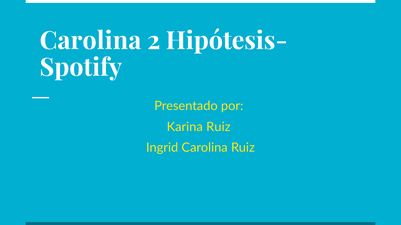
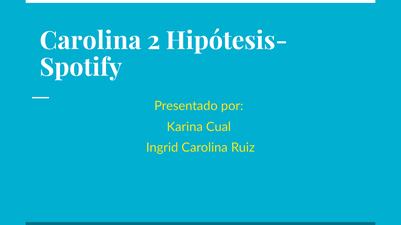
Karina Ruiz: Ruiz -> Cual (218, 127)
